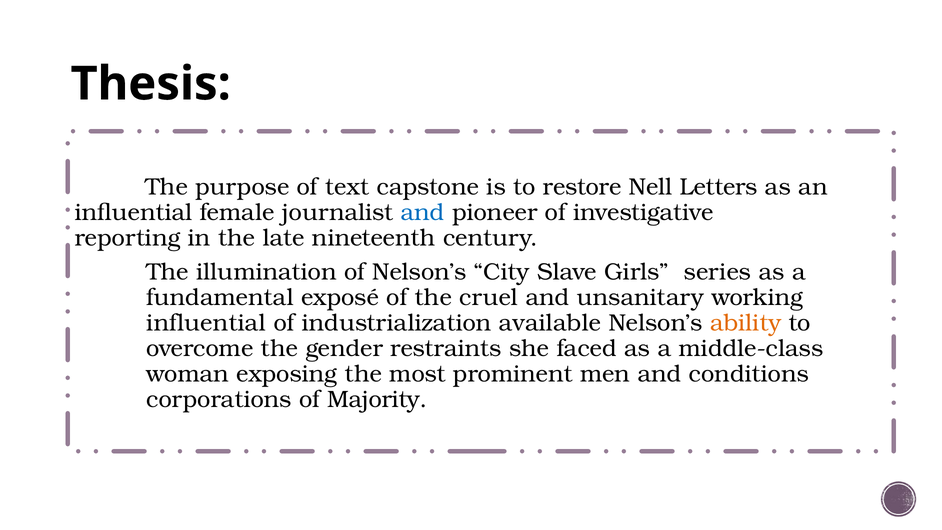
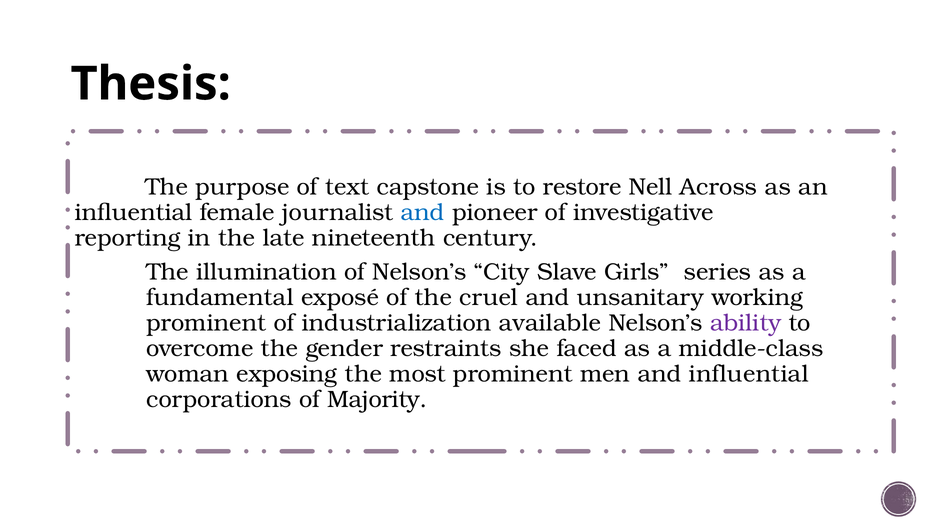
Letters: Letters -> Across (719, 187)
influential: influential -> prominent (206, 323)
ability colour: orange -> purple (746, 323)
and conditions: conditions -> influential (749, 374)
